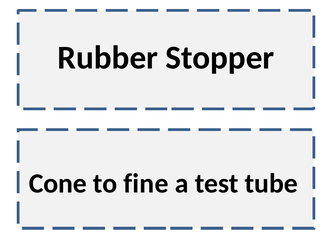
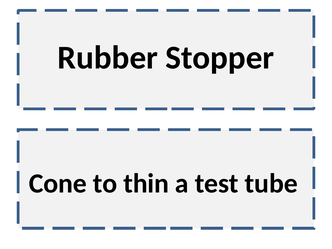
fine: fine -> thin (146, 184)
